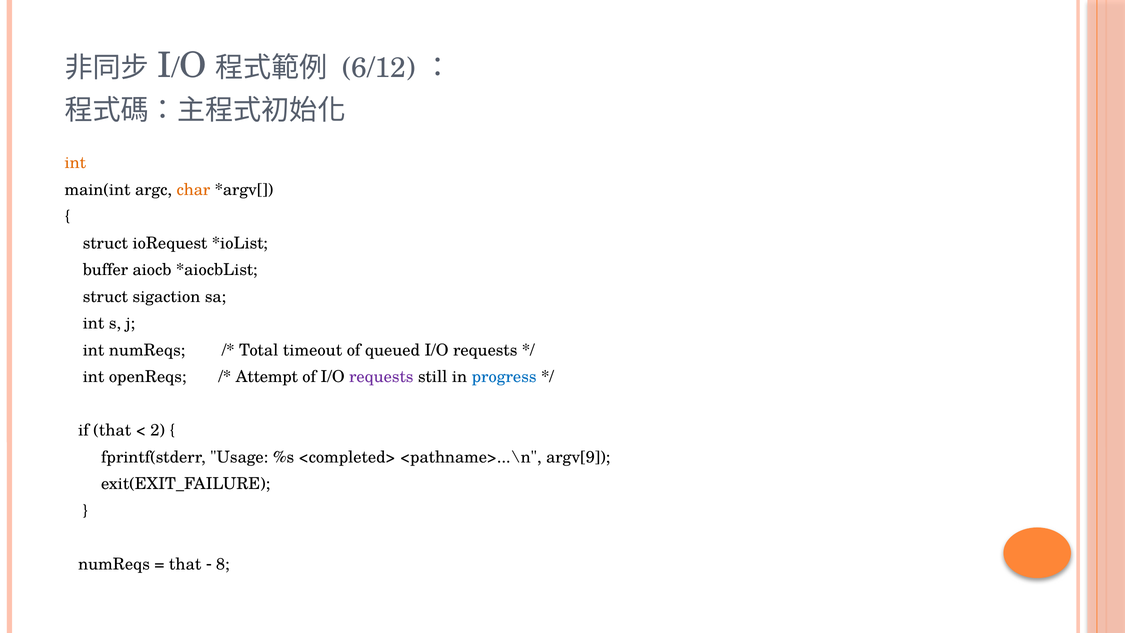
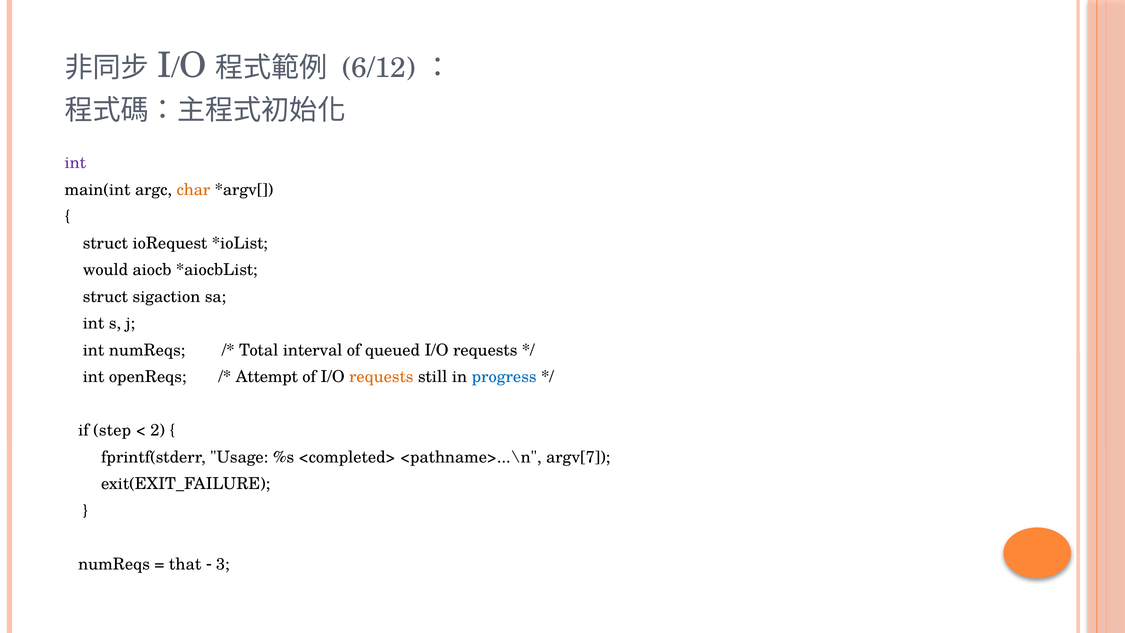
int colour: orange -> purple (75, 163)
buffer: buffer -> would (105, 270)
timeout: timeout -> interval (313, 350)
requests colour: purple -> orange (381, 377)
if that: that -> step (112, 430)
argv[9: argv[9 -> argv[7 (578, 457)
8: 8 -> 3 (223, 564)
